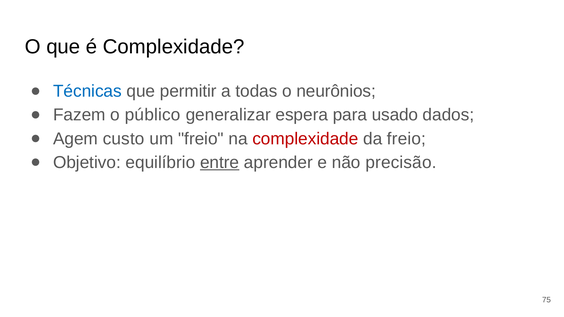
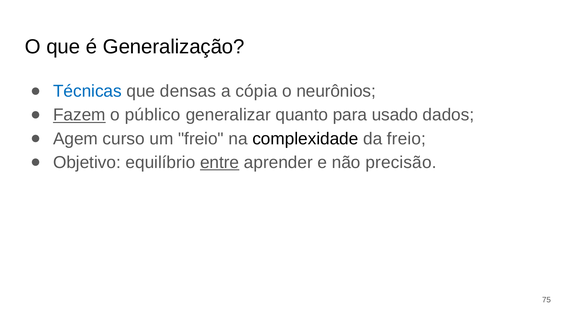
é Complexidade: Complexidade -> Generalização (174, 47)
permitir: permitir -> densas (188, 91)
todas: todas -> cópia (256, 91)
Fazem underline: none -> present (79, 115)
espera: espera -> quanto (302, 115)
custo: custo -> curso (124, 139)
complexidade colour: red -> black (305, 139)
